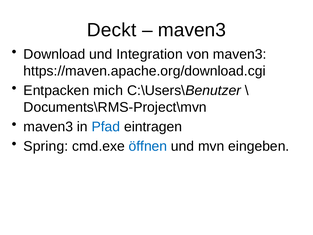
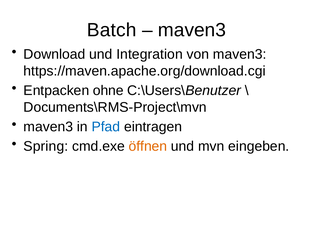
Deckt: Deckt -> Batch (112, 30)
mich: mich -> ohne (108, 90)
öffnen colour: blue -> orange (148, 146)
